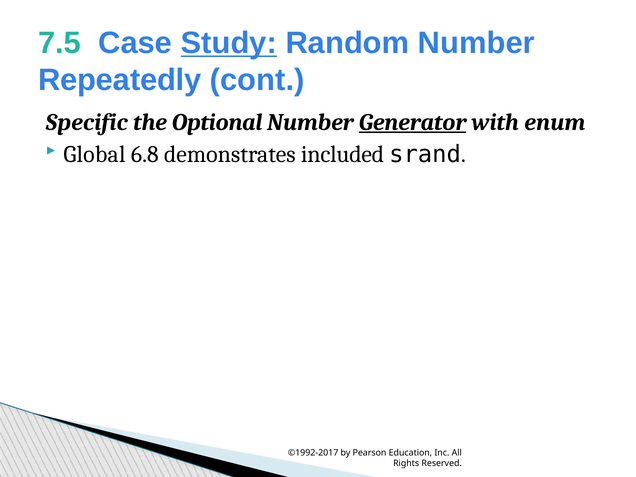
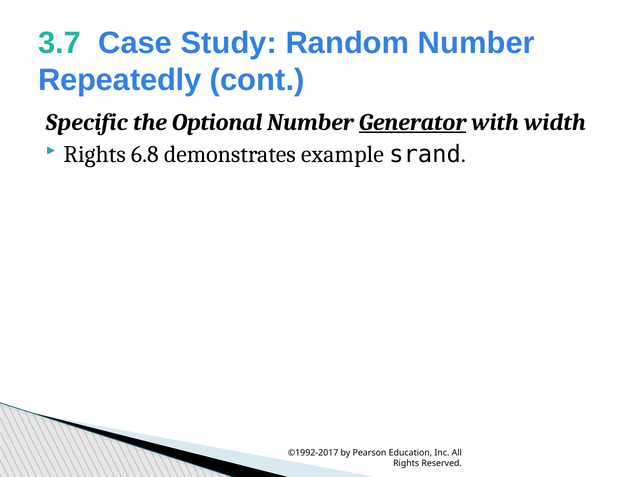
7.5: 7.5 -> 3.7 (60, 43)
Study underline: present -> none (229, 43)
enum: enum -> width (555, 122)
Global: Global -> Rights (95, 154)
included: included -> example (342, 154)
